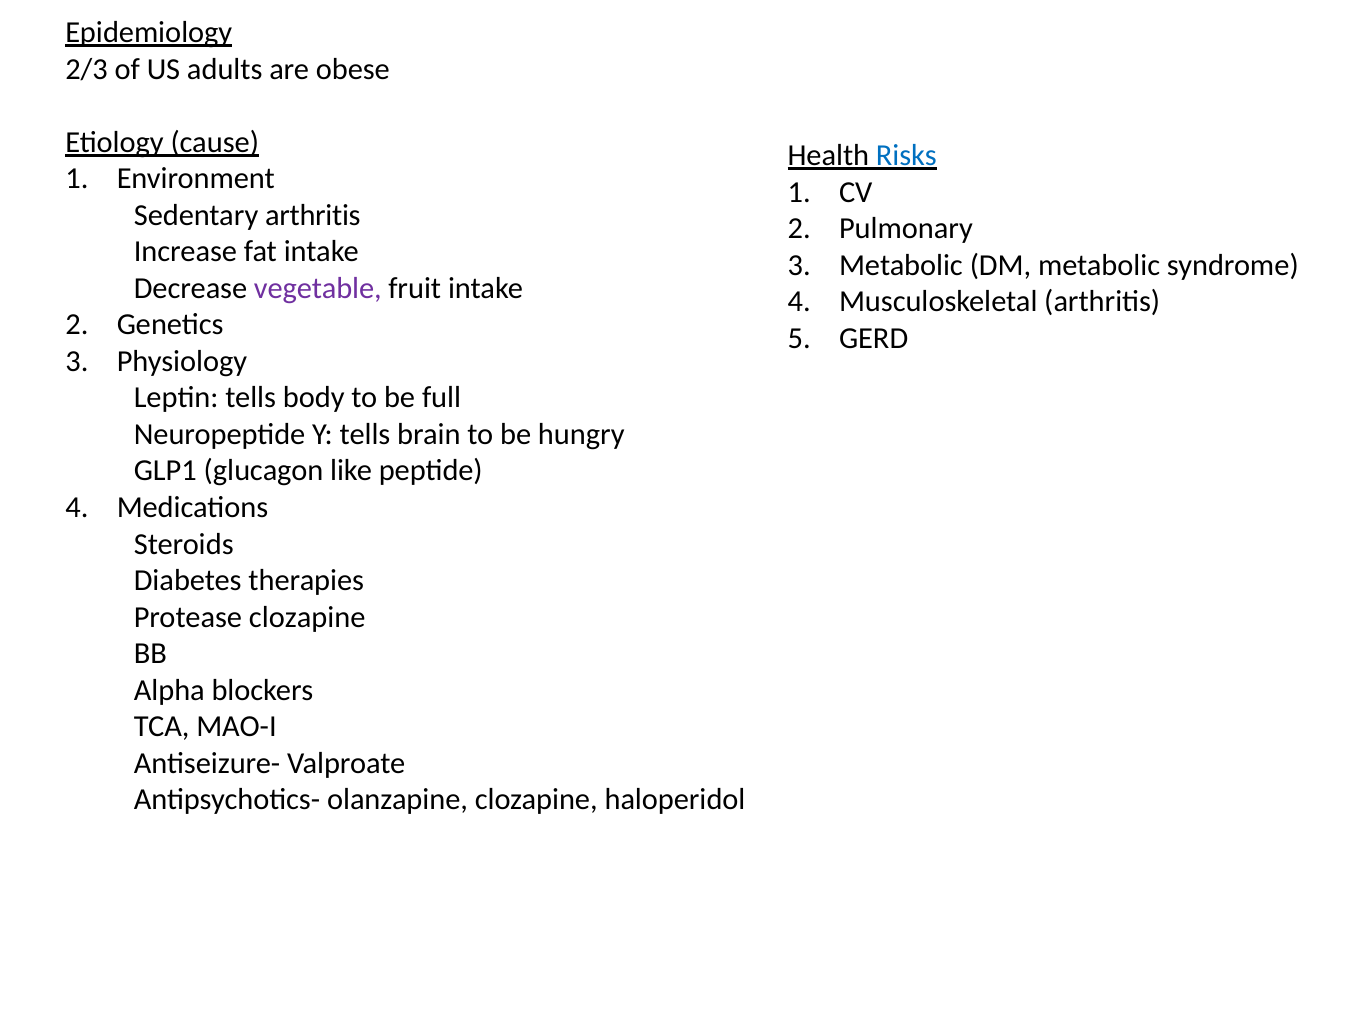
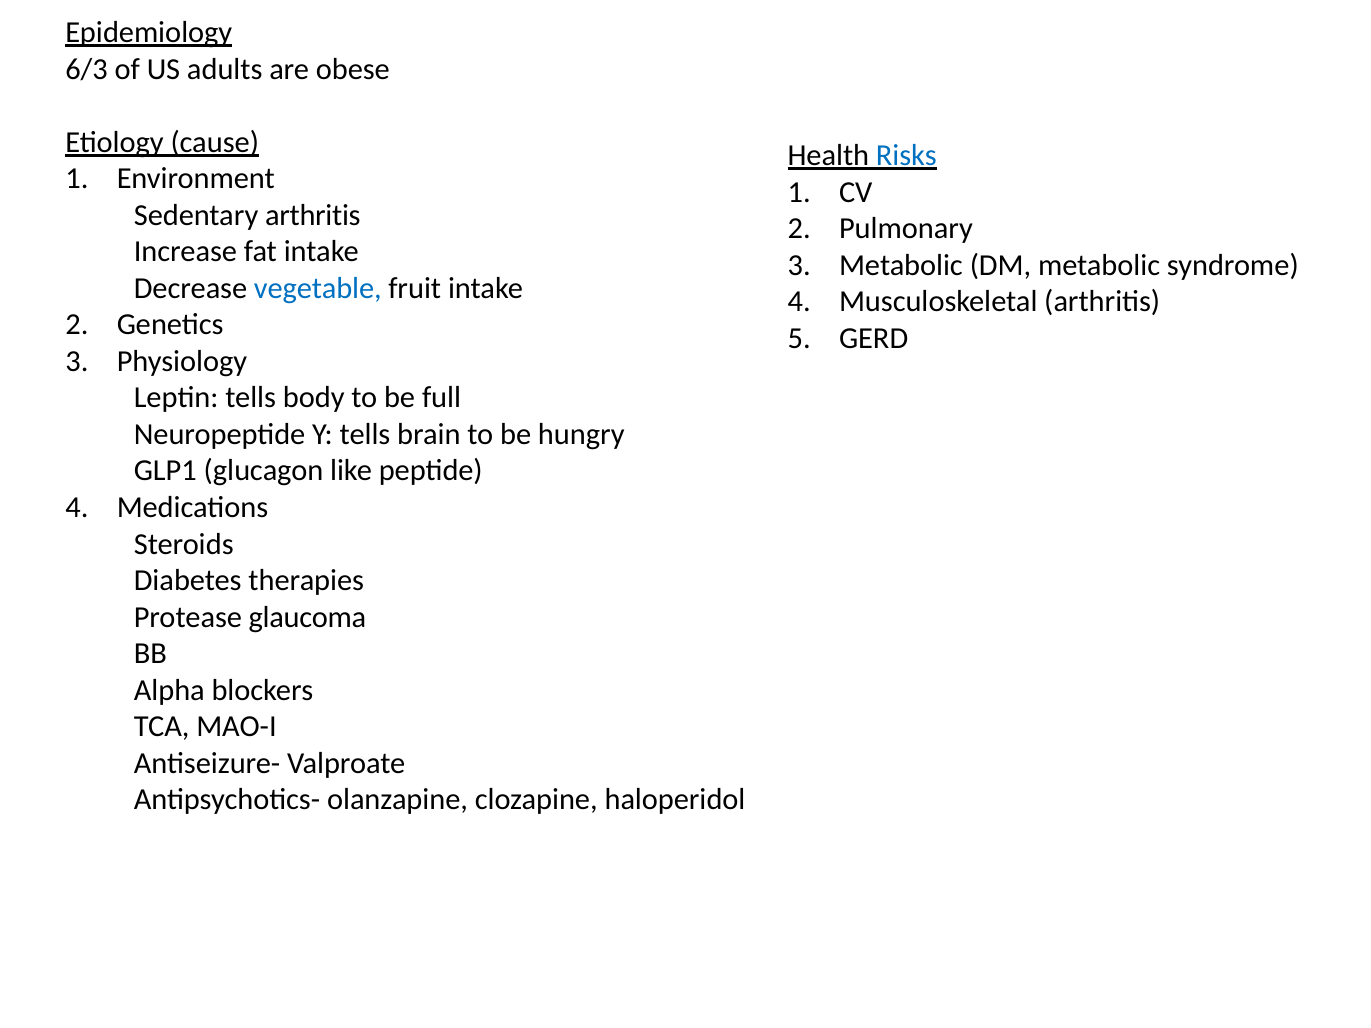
2/3: 2/3 -> 6/3 (87, 69)
vegetable colour: purple -> blue (318, 288)
Protease clozapine: clozapine -> glaucoma (307, 617)
